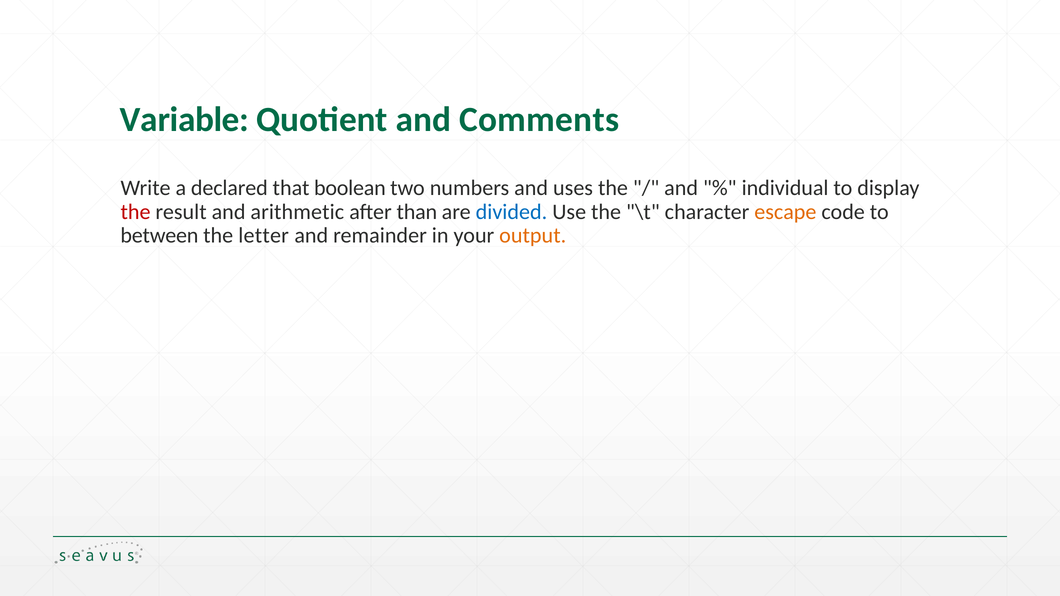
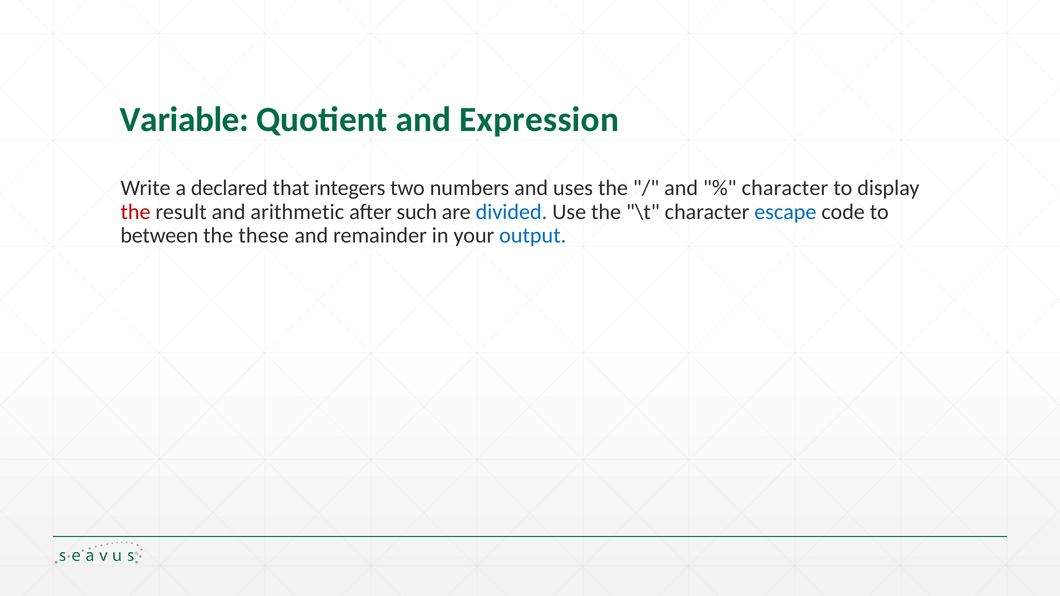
Comments: Comments -> Expression (539, 120)
boolean: boolean -> integers (350, 188)
individual: individual -> character (785, 188)
than: than -> such (417, 212)
escape colour: orange -> blue (785, 212)
letter: letter -> these (264, 236)
output colour: orange -> blue (533, 236)
